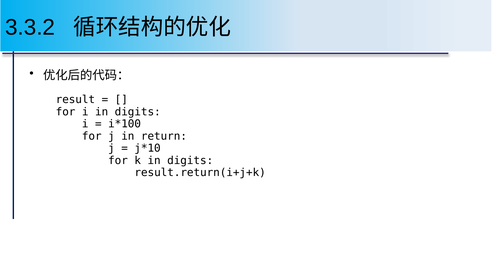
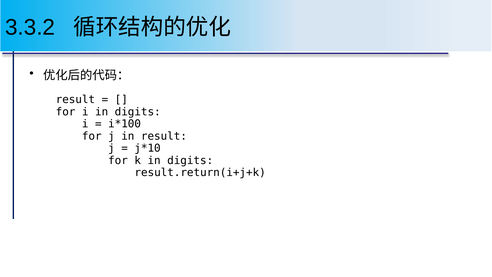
in return: return -> result (164, 136)
